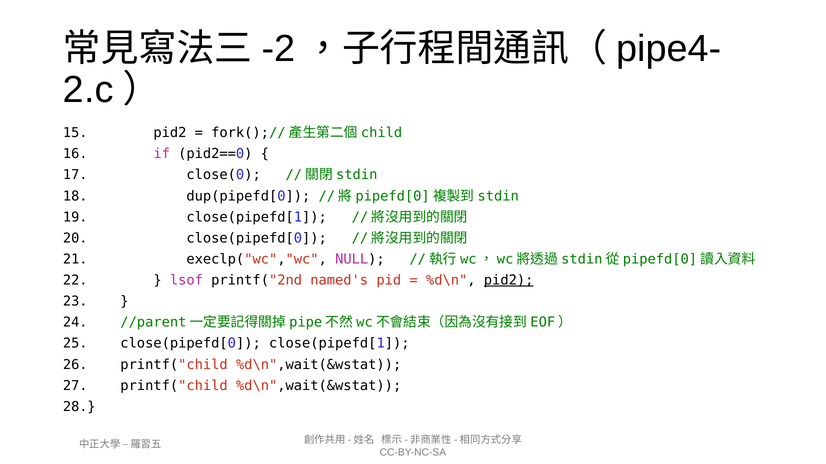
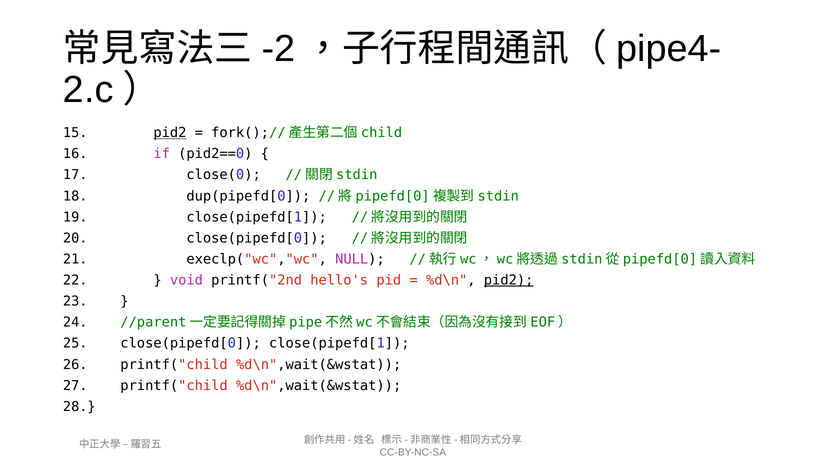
pid2 underline: none -> present (170, 133)
lsof: lsof -> void (186, 281)
named's: named's -> hello's (339, 281)
